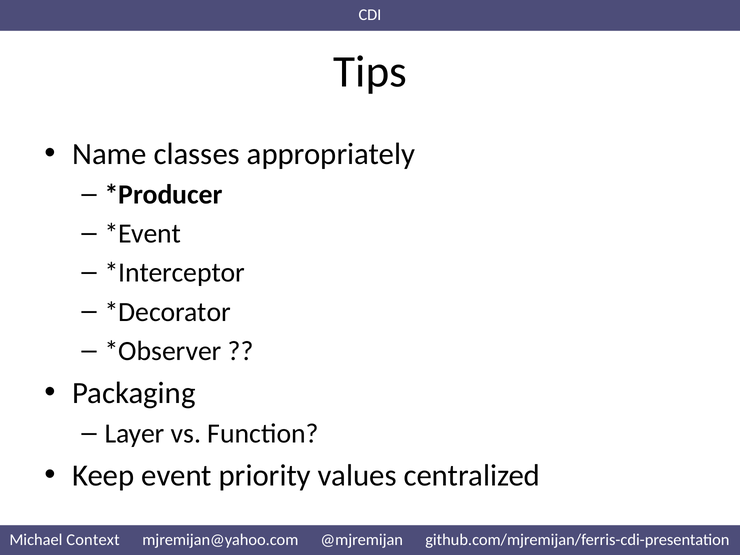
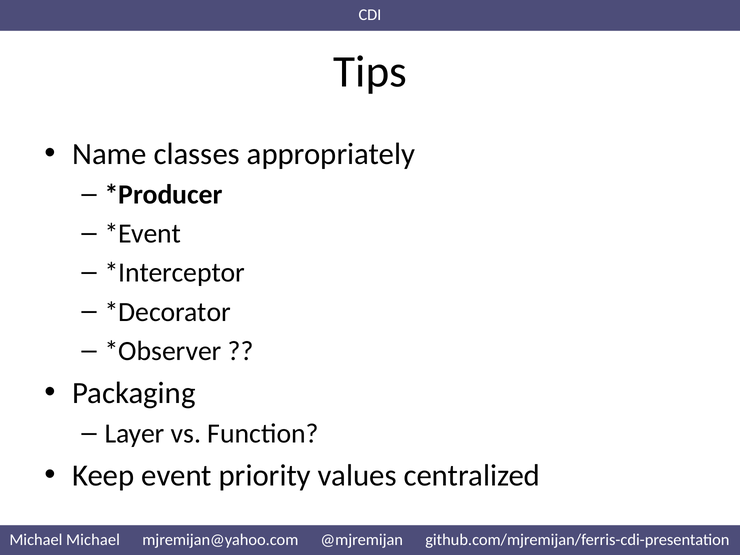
Michael Context: Context -> Michael (93, 540)
